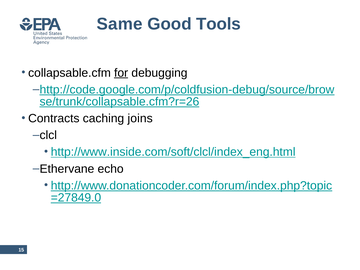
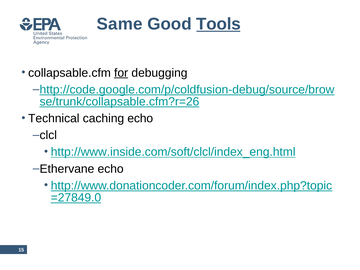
Tools underline: none -> present (218, 24)
Contracts: Contracts -> Technical (54, 118)
caching joins: joins -> echo (140, 118)
